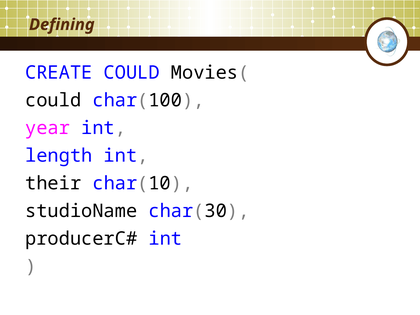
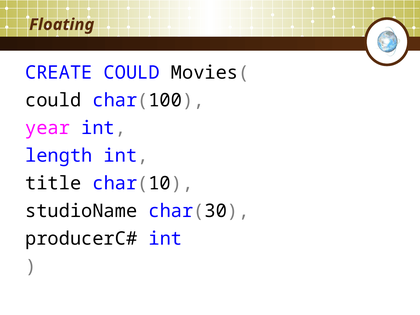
Defining: Defining -> Floating (62, 25)
their: their -> title (53, 183)
